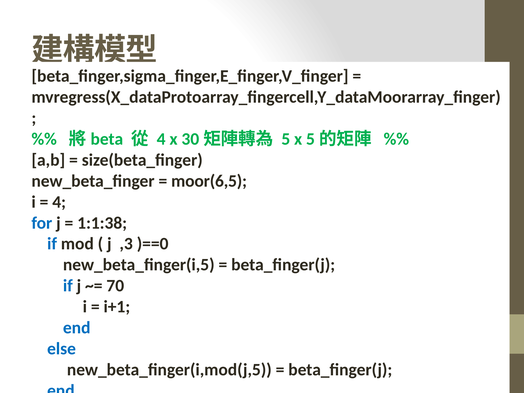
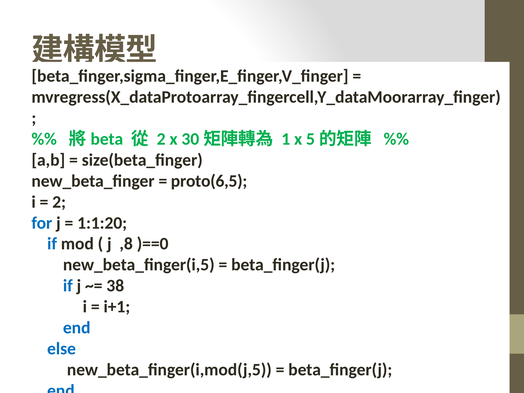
4: 4 -> 2 (161, 139)
5: 5 -> 1 (286, 139)
moor(6,5: moor(6,5 -> proto(6,5 (209, 181)
4: 4 -> 2 (59, 202)
1:1:38: 1:1:38 -> 1:1:20 (102, 223)
,3: ,3 -> ,8 (126, 244)
70: 70 -> 38 (115, 286)
